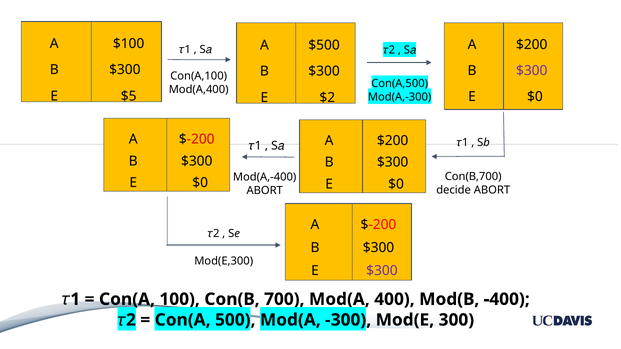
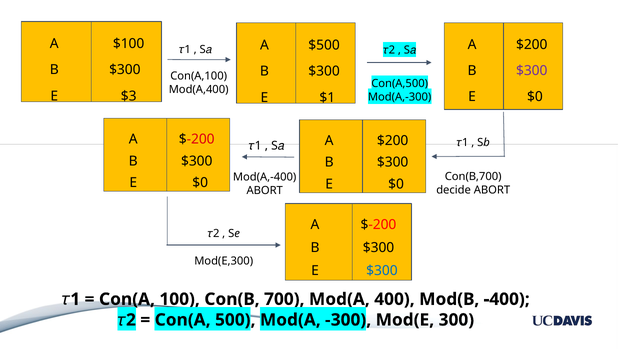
$5: $5 -> $3 (129, 96)
$2: $2 -> $1 (327, 98)
$300 colour: purple -> blue (382, 271)
